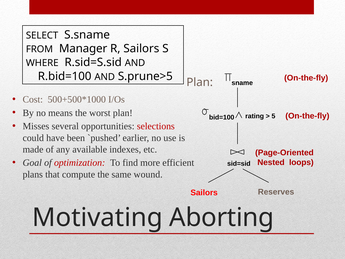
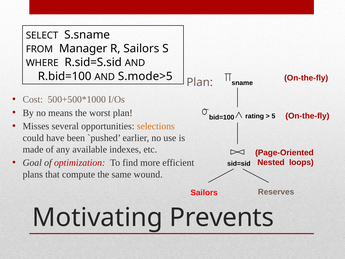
S.prune>5: S.prune>5 -> S.mode>5 (145, 76)
selections colour: red -> orange (156, 126)
Aborting: Aborting -> Prevents (222, 217)
